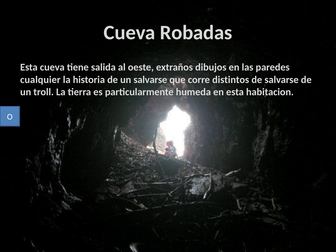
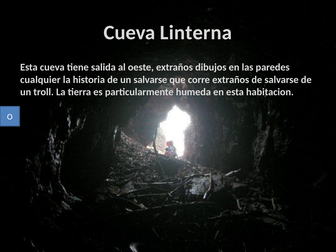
Robadas: Robadas -> Linterna (196, 33)
corre distintos: distintos -> extraños (231, 80)
